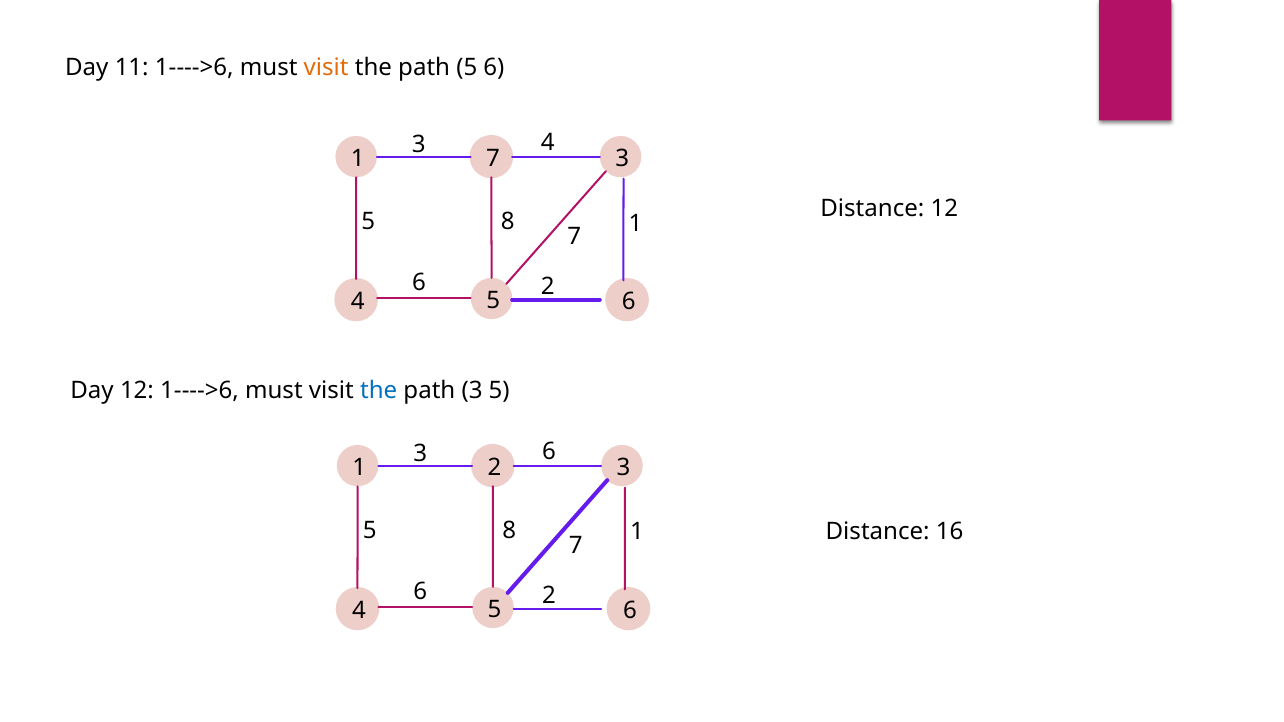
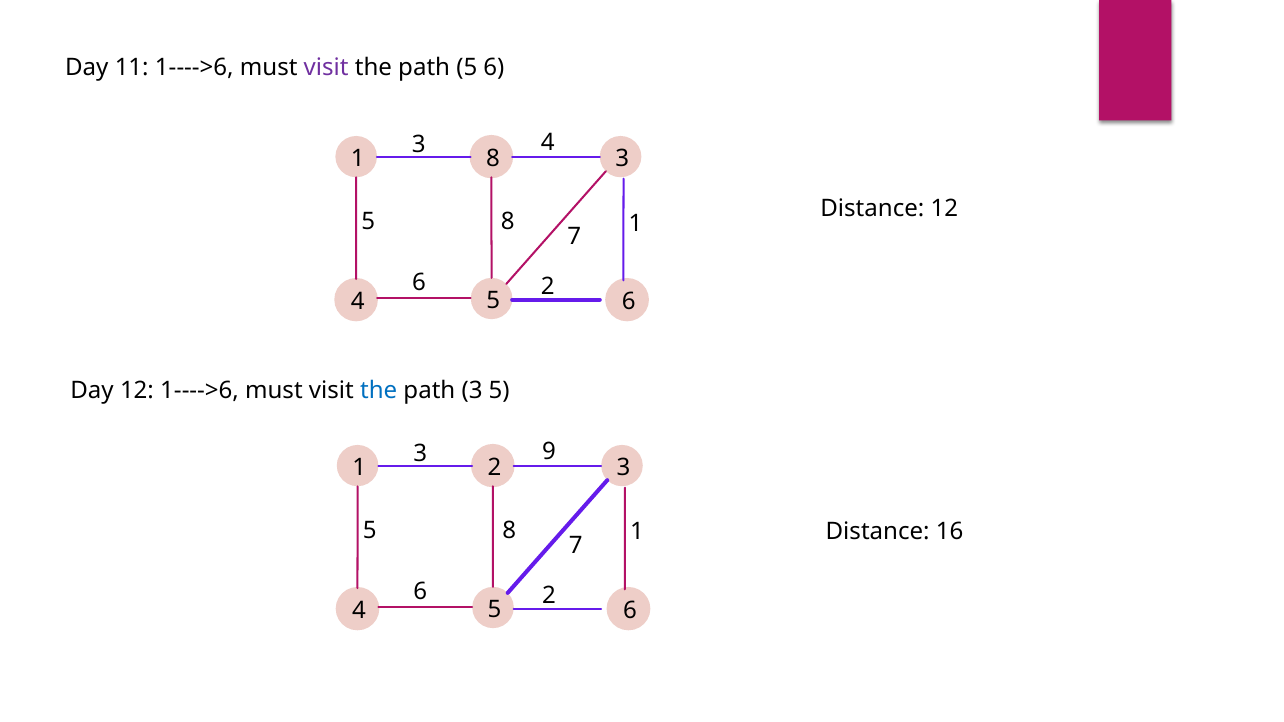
visit colour: orange -> purple (326, 68)
1 7: 7 -> 8 (493, 158)
3 6: 6 -> 9 (549, 451)
